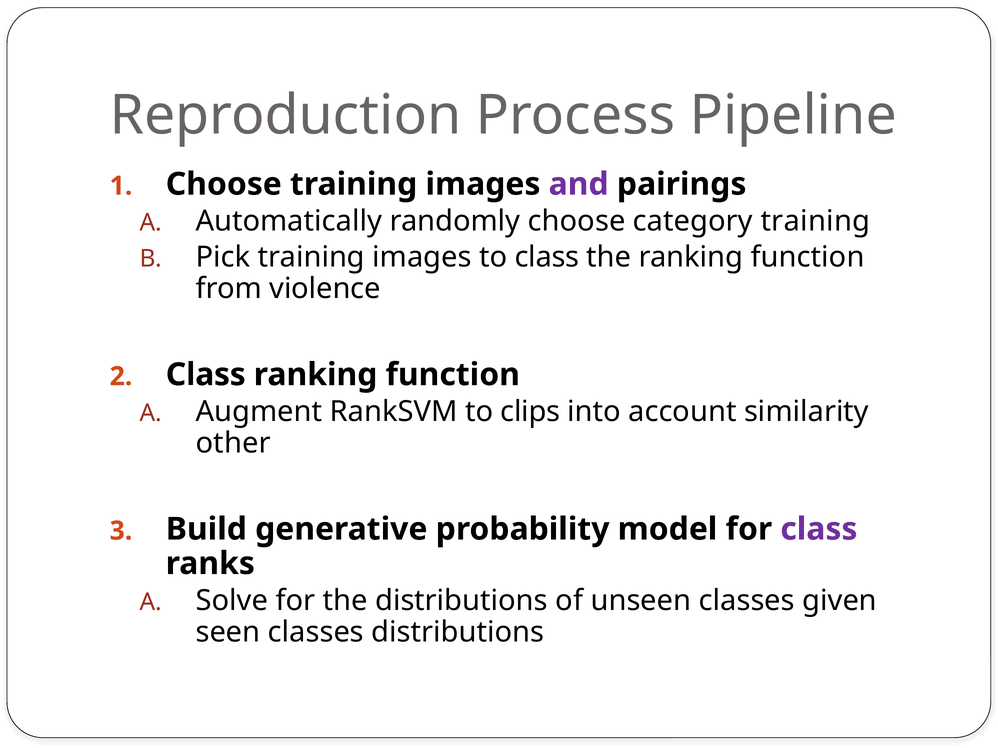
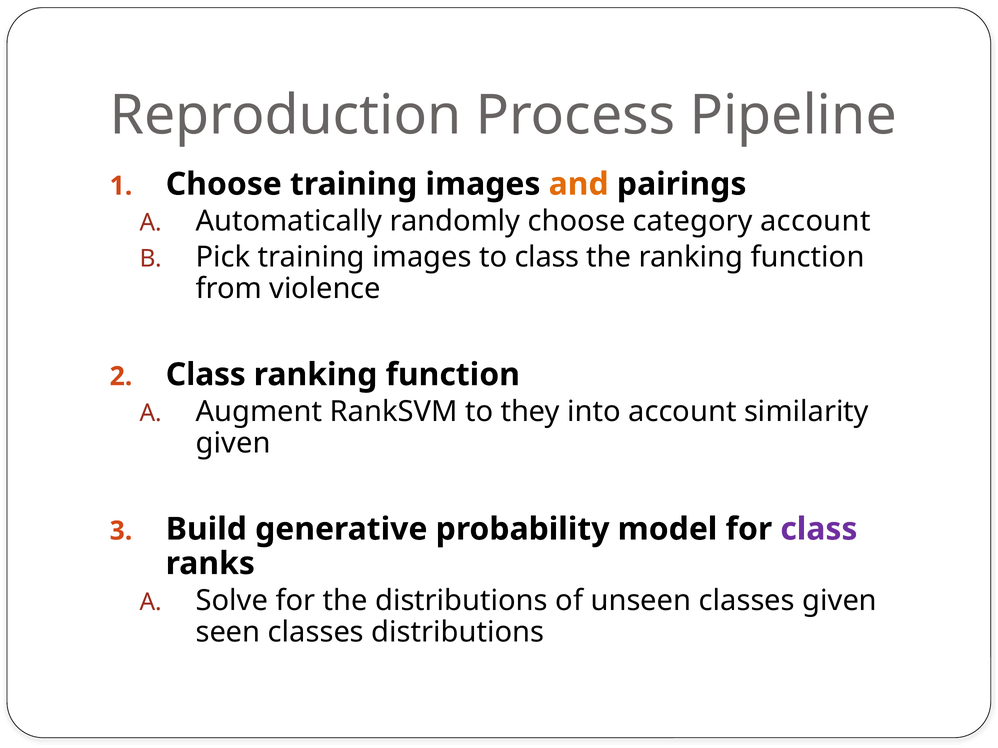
and colour: purple -> orange (579, 184)
category training: training -> account (815, 221)
clips: clips -> they (530, 412)
other: other -> given (233, 443)
